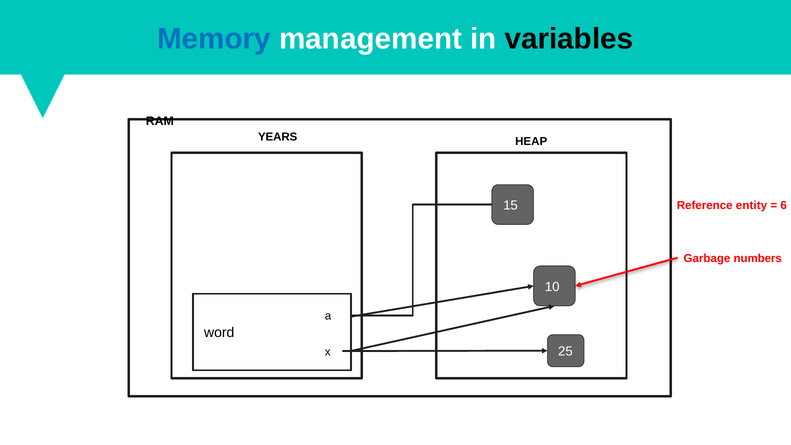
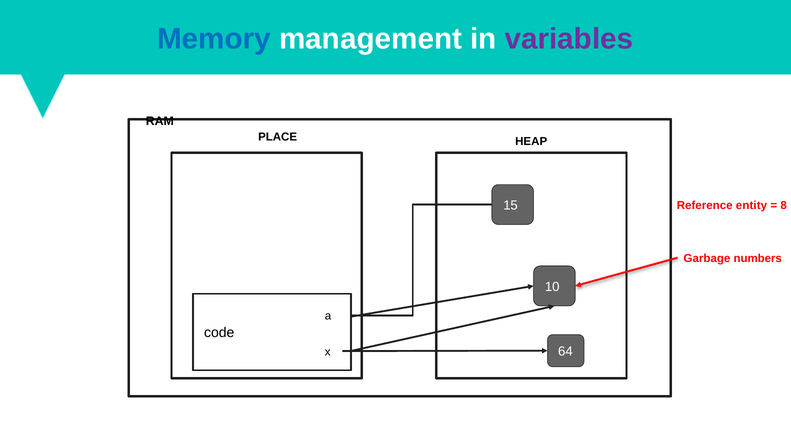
variables colour: black -> purple (569, 39)
YEARS: YEARS -> PLACE (278, 137)
6: 6 -> 8 (784, 205)
word: word -> code (219, 333)
25: 25 -> 64 (565, 352)
